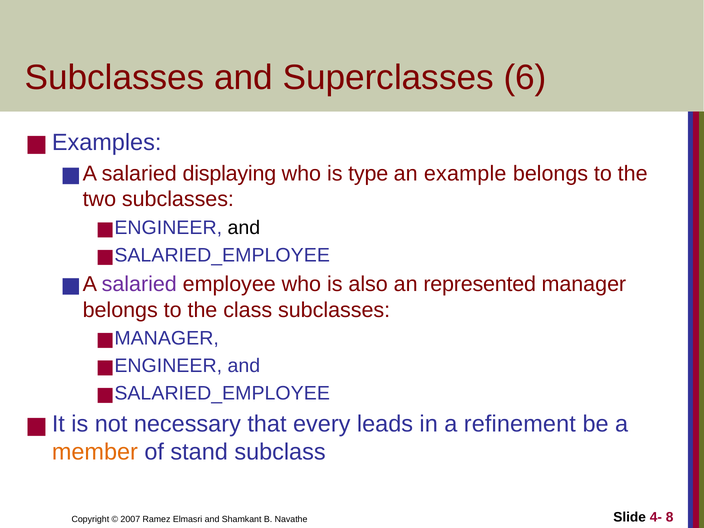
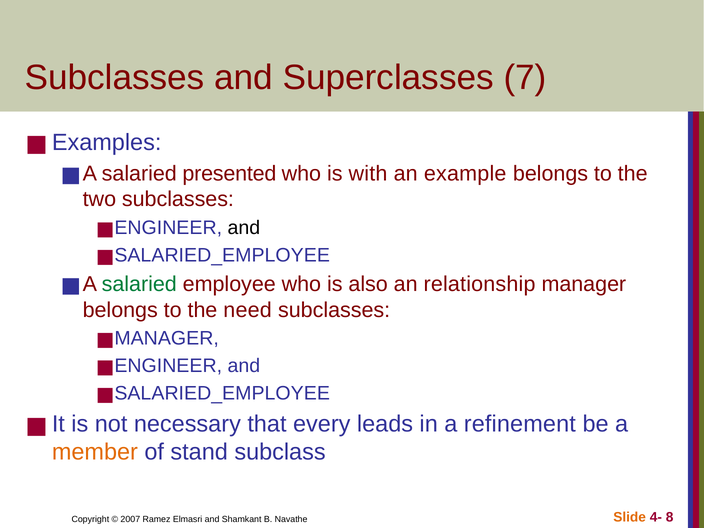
6: 6 -> 7 (525, 78)
displaying: displaying -> presented (229, 174)
type: type -> with (368, 174)
salaried colour: purple -> green (139, 284)
represented: represented -> relationship (480, 284)
class: class -> need (248, 310)
Slide colour: black -> orange (630, 517)
